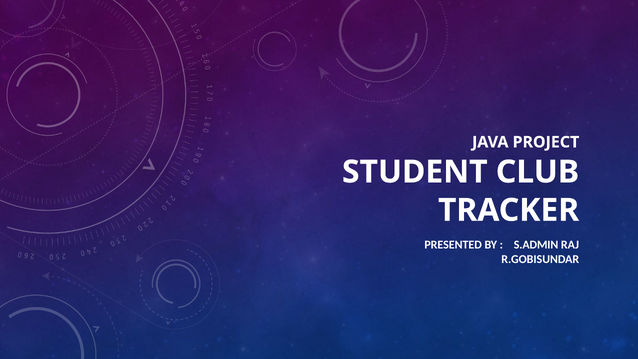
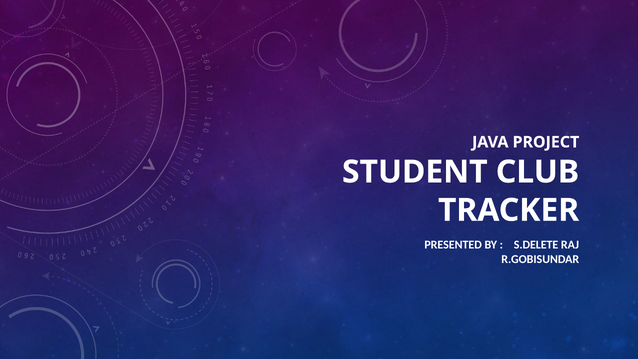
S.ADMIN: S.ADMIN -> S.DELETE (536, 245)
